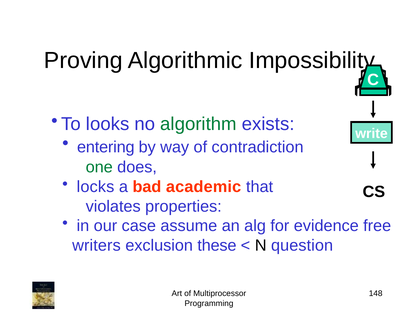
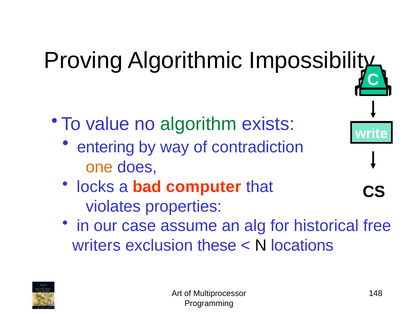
looks: looks -> value (108, 124)
one colour: green -> orange (99, 167)
academic: academic -> computer (204, 186)
evidence: evidence -> historical (326, 226)
question: question -> locations (302, 245)
